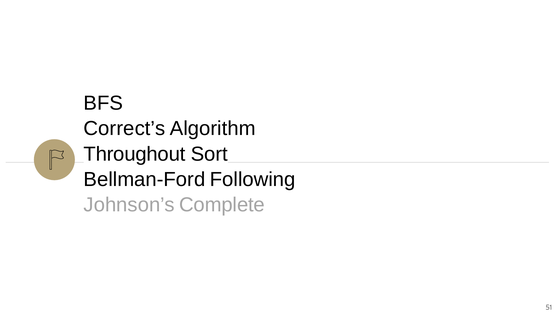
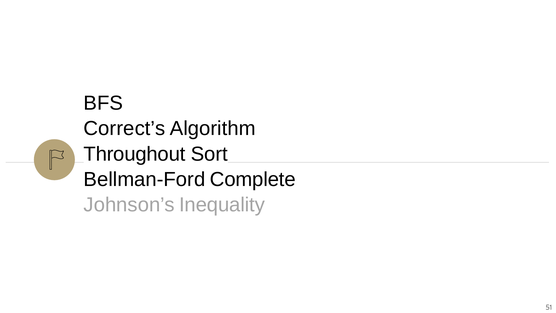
Following: Following -> Complete (253, 179)
Complete: Complete -> Inequality (222, 205)
